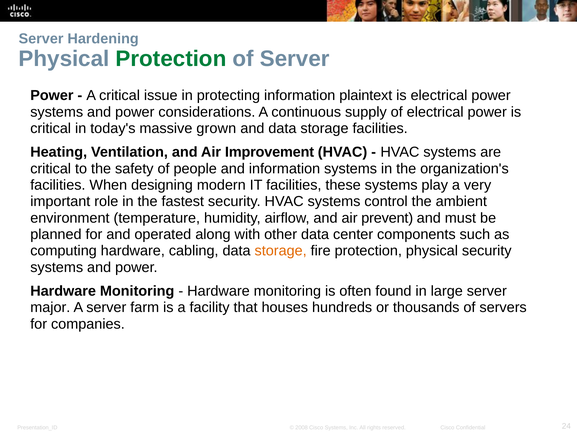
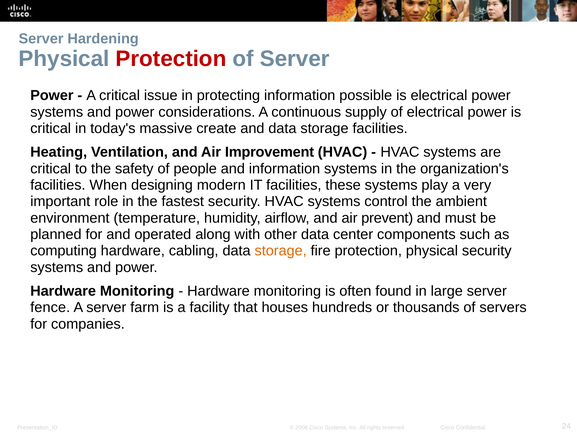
Protection colour: green -> red (171, 59)
plaintext: plaintext -> possible (366, 95)
grown: grown -> create (216, 128)
major: major -> fence (50, 307)
